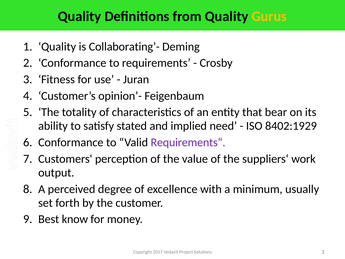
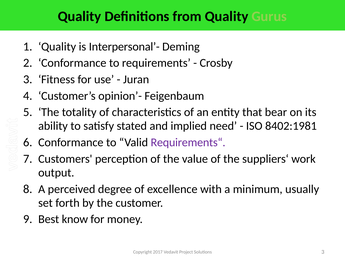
Gurus colour: yellow -> light green (269, 16)
Collaborating’-: Collaborating’- -> Interpersonal’- (124, 47)
8402:1929: 8402:1929 -> 8402:1981 (291, 126)
